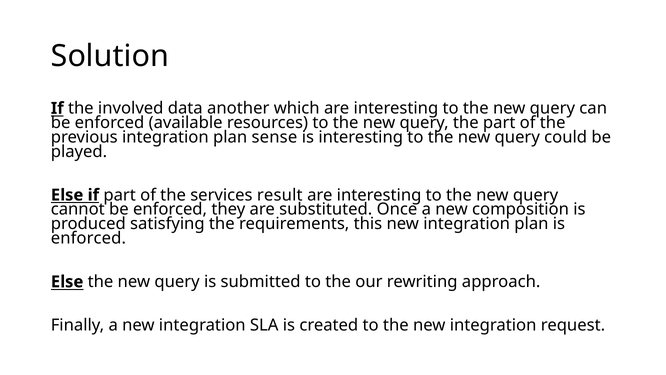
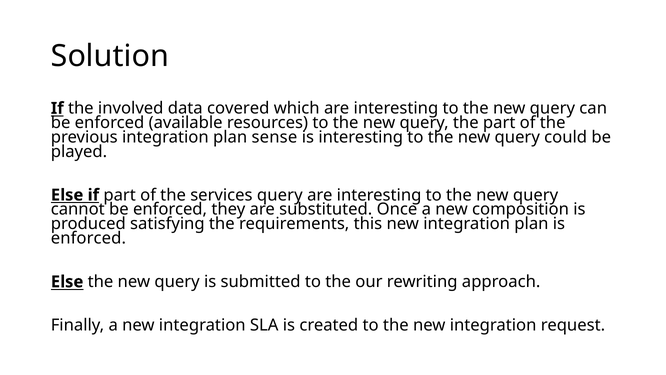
another: another -> covered (238, 108)
services result: result -> query (280, 195)
